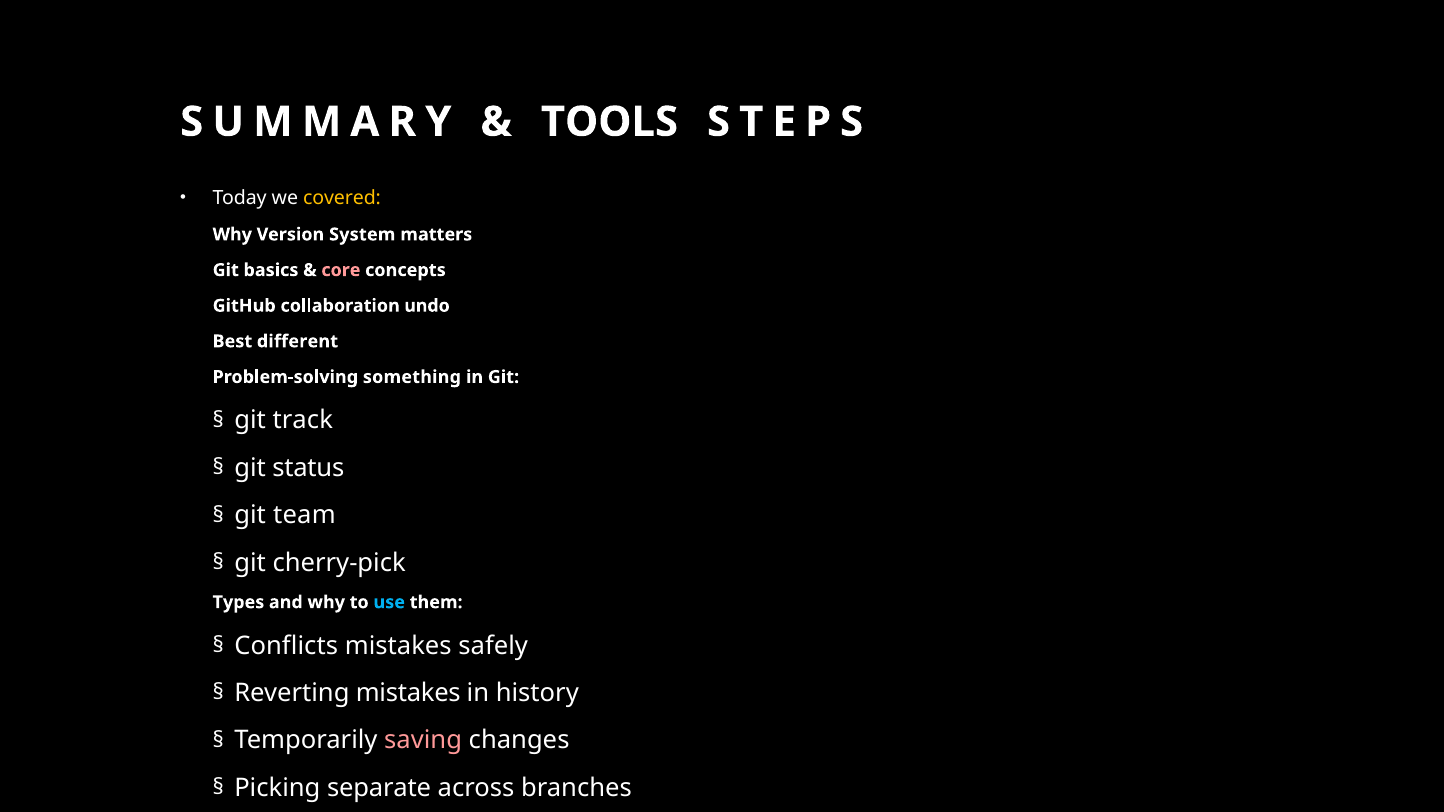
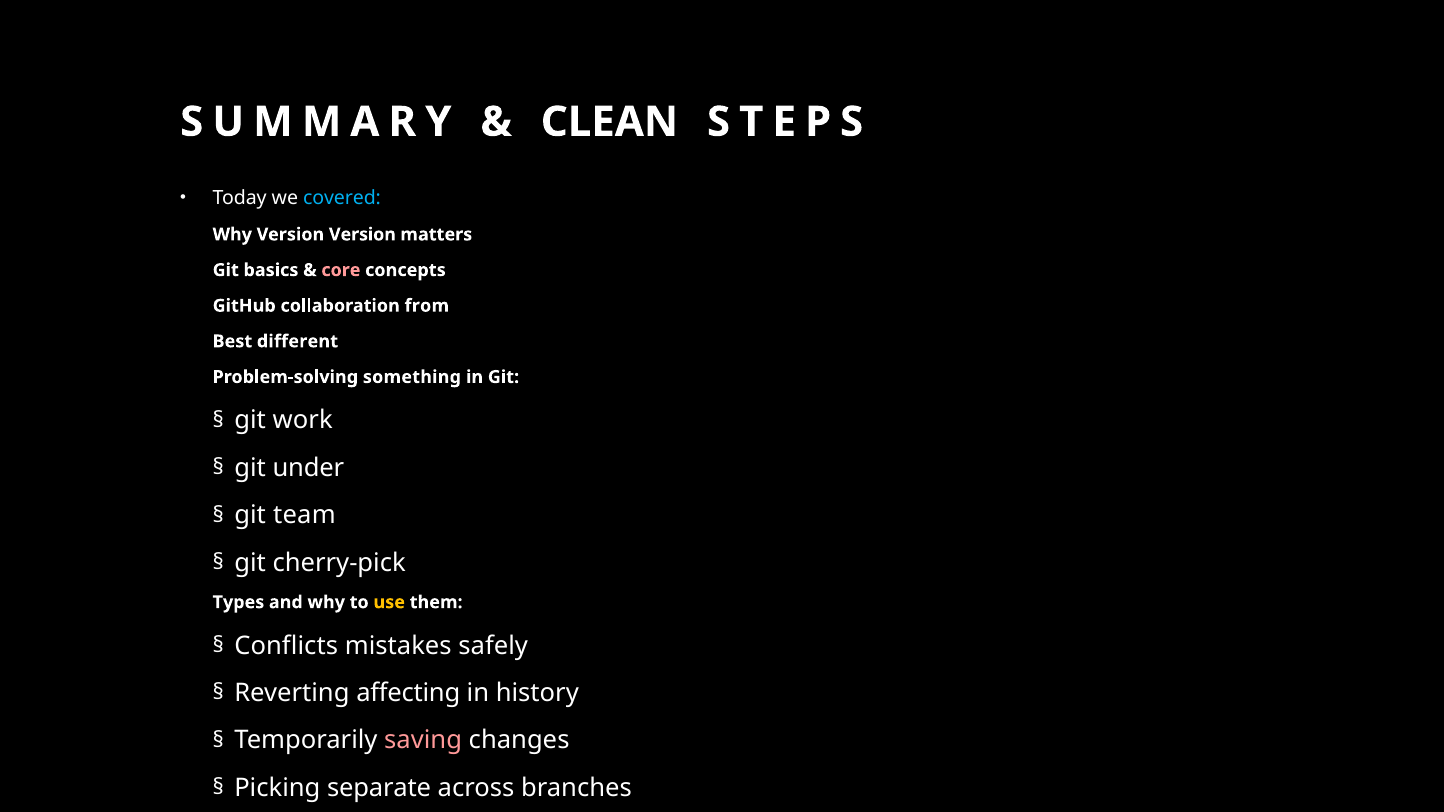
TOOLS: TOOLS -> CLEAN (609, 122)
covered colour: yellow -> light blue (342, 198)
Version System: System -> Version (362, 235)
undo: undo -> from (427, 306)
track: track -> work (303, 421)
status: status -> under (308, 468)
use colour: light blue -> yellow (389, 602)
Reverting mistakes: mistakes -> affecting (408, 693)
